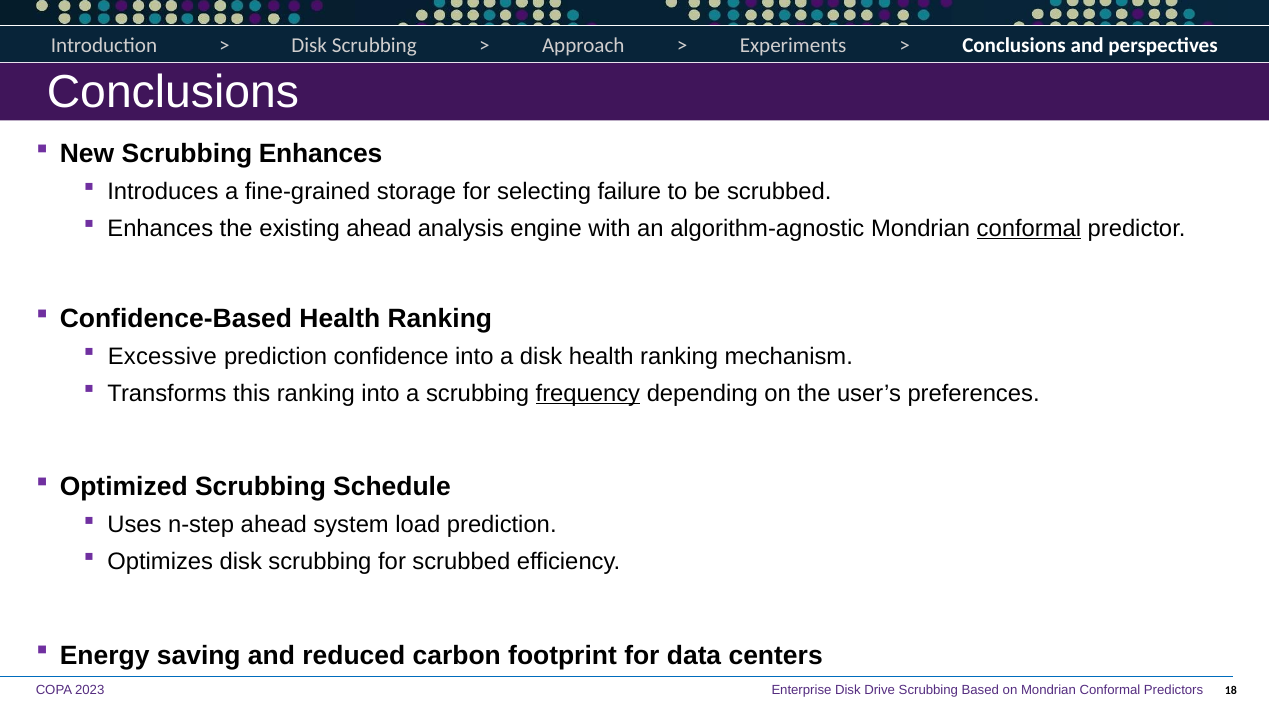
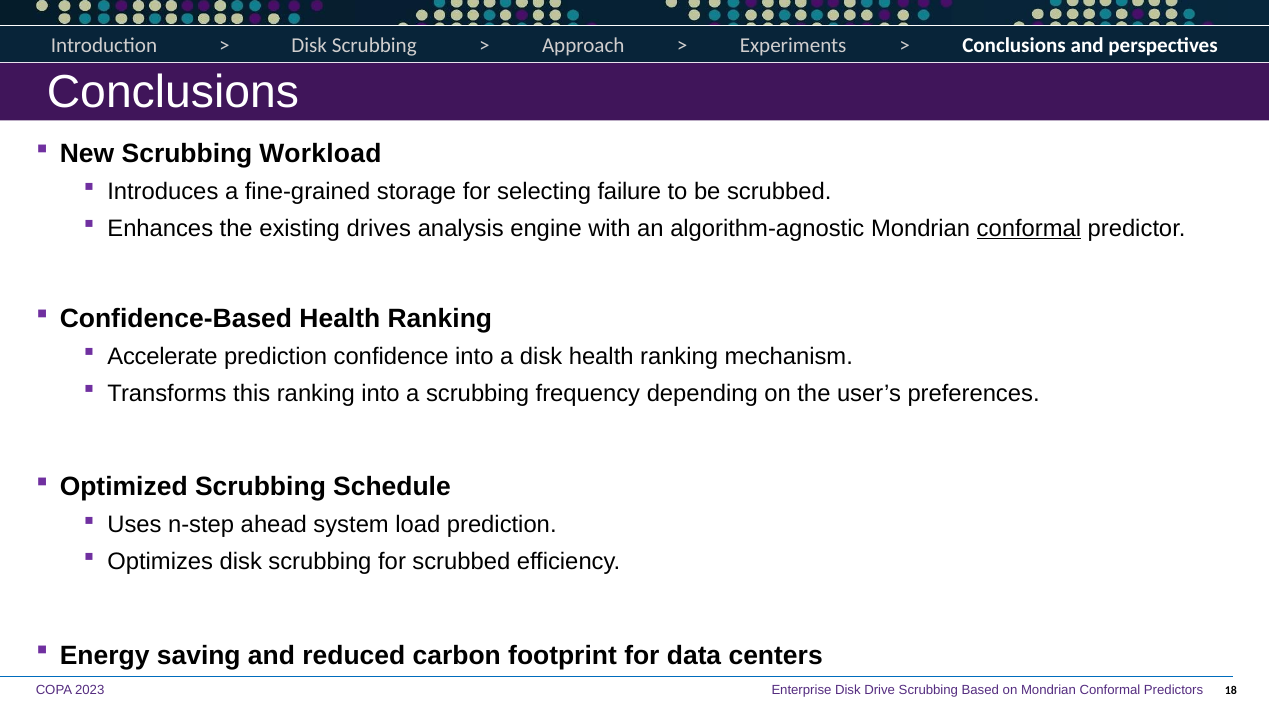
Scrubbing Enhances: Enhances -> Workload (320, 154)
existing ahead: ahead -> drives (379, 228)
Excessive: Excessive -> Accelerate (163, 357)
frequency underline: present -> none (588, 393)
